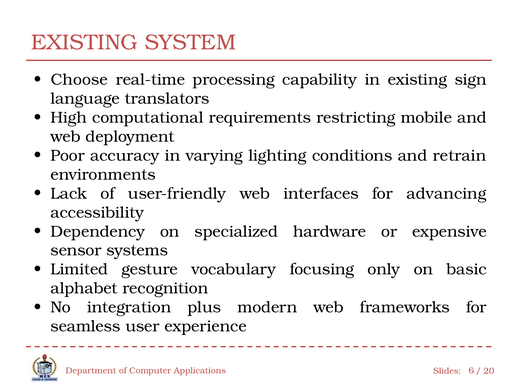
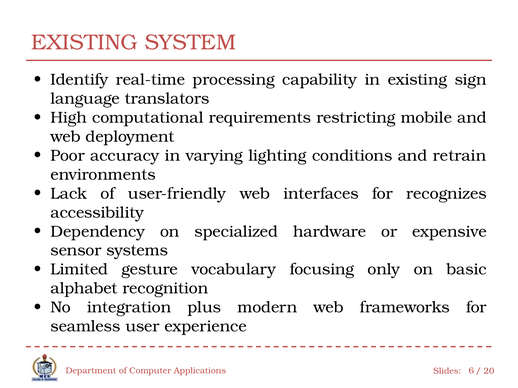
Choose: Choose -> Identify (79, 80)
advancing: advancing -> recognizes (446, 194)
